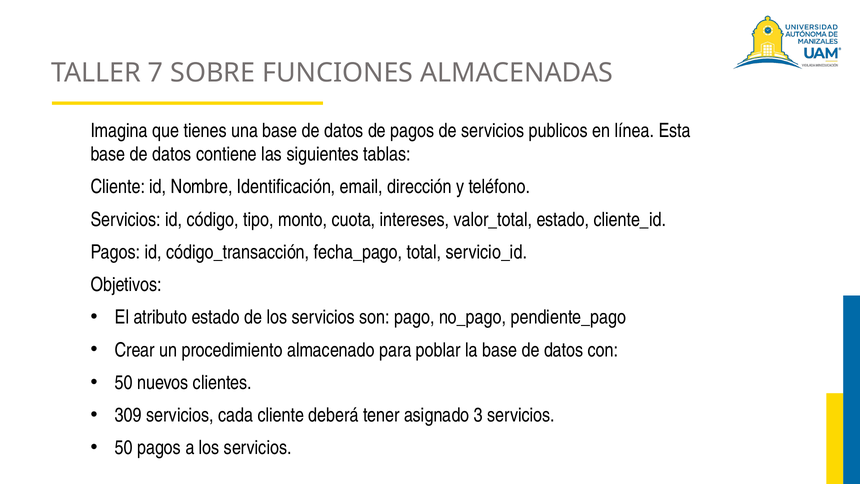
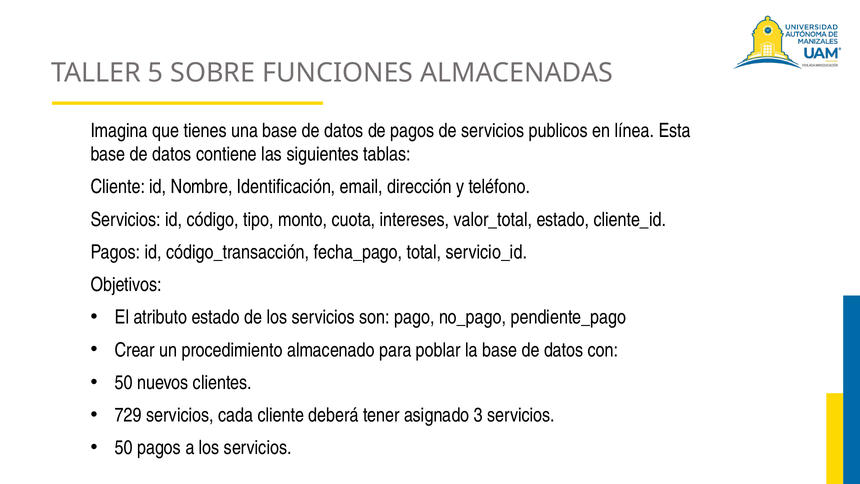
7: 7 -> 5 (156, 73)
309: 309 -> 729 (128, 415)
